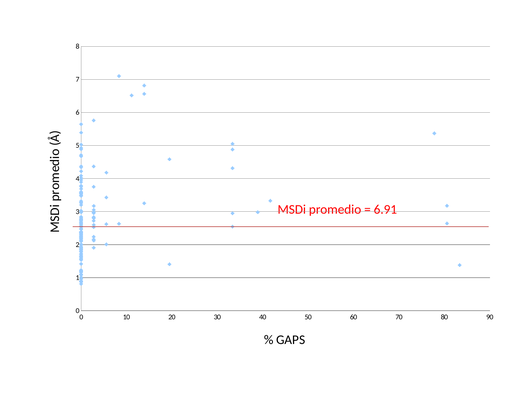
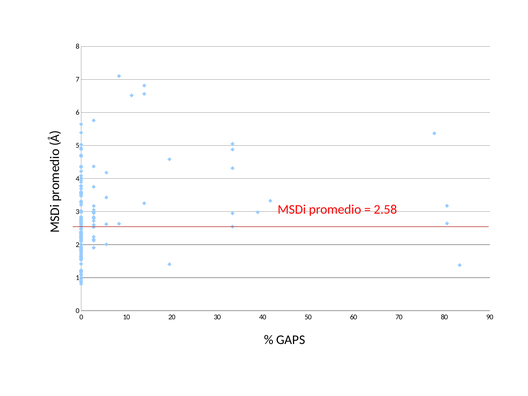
6.91: 6.91 -> 2.58 (385, 209)
